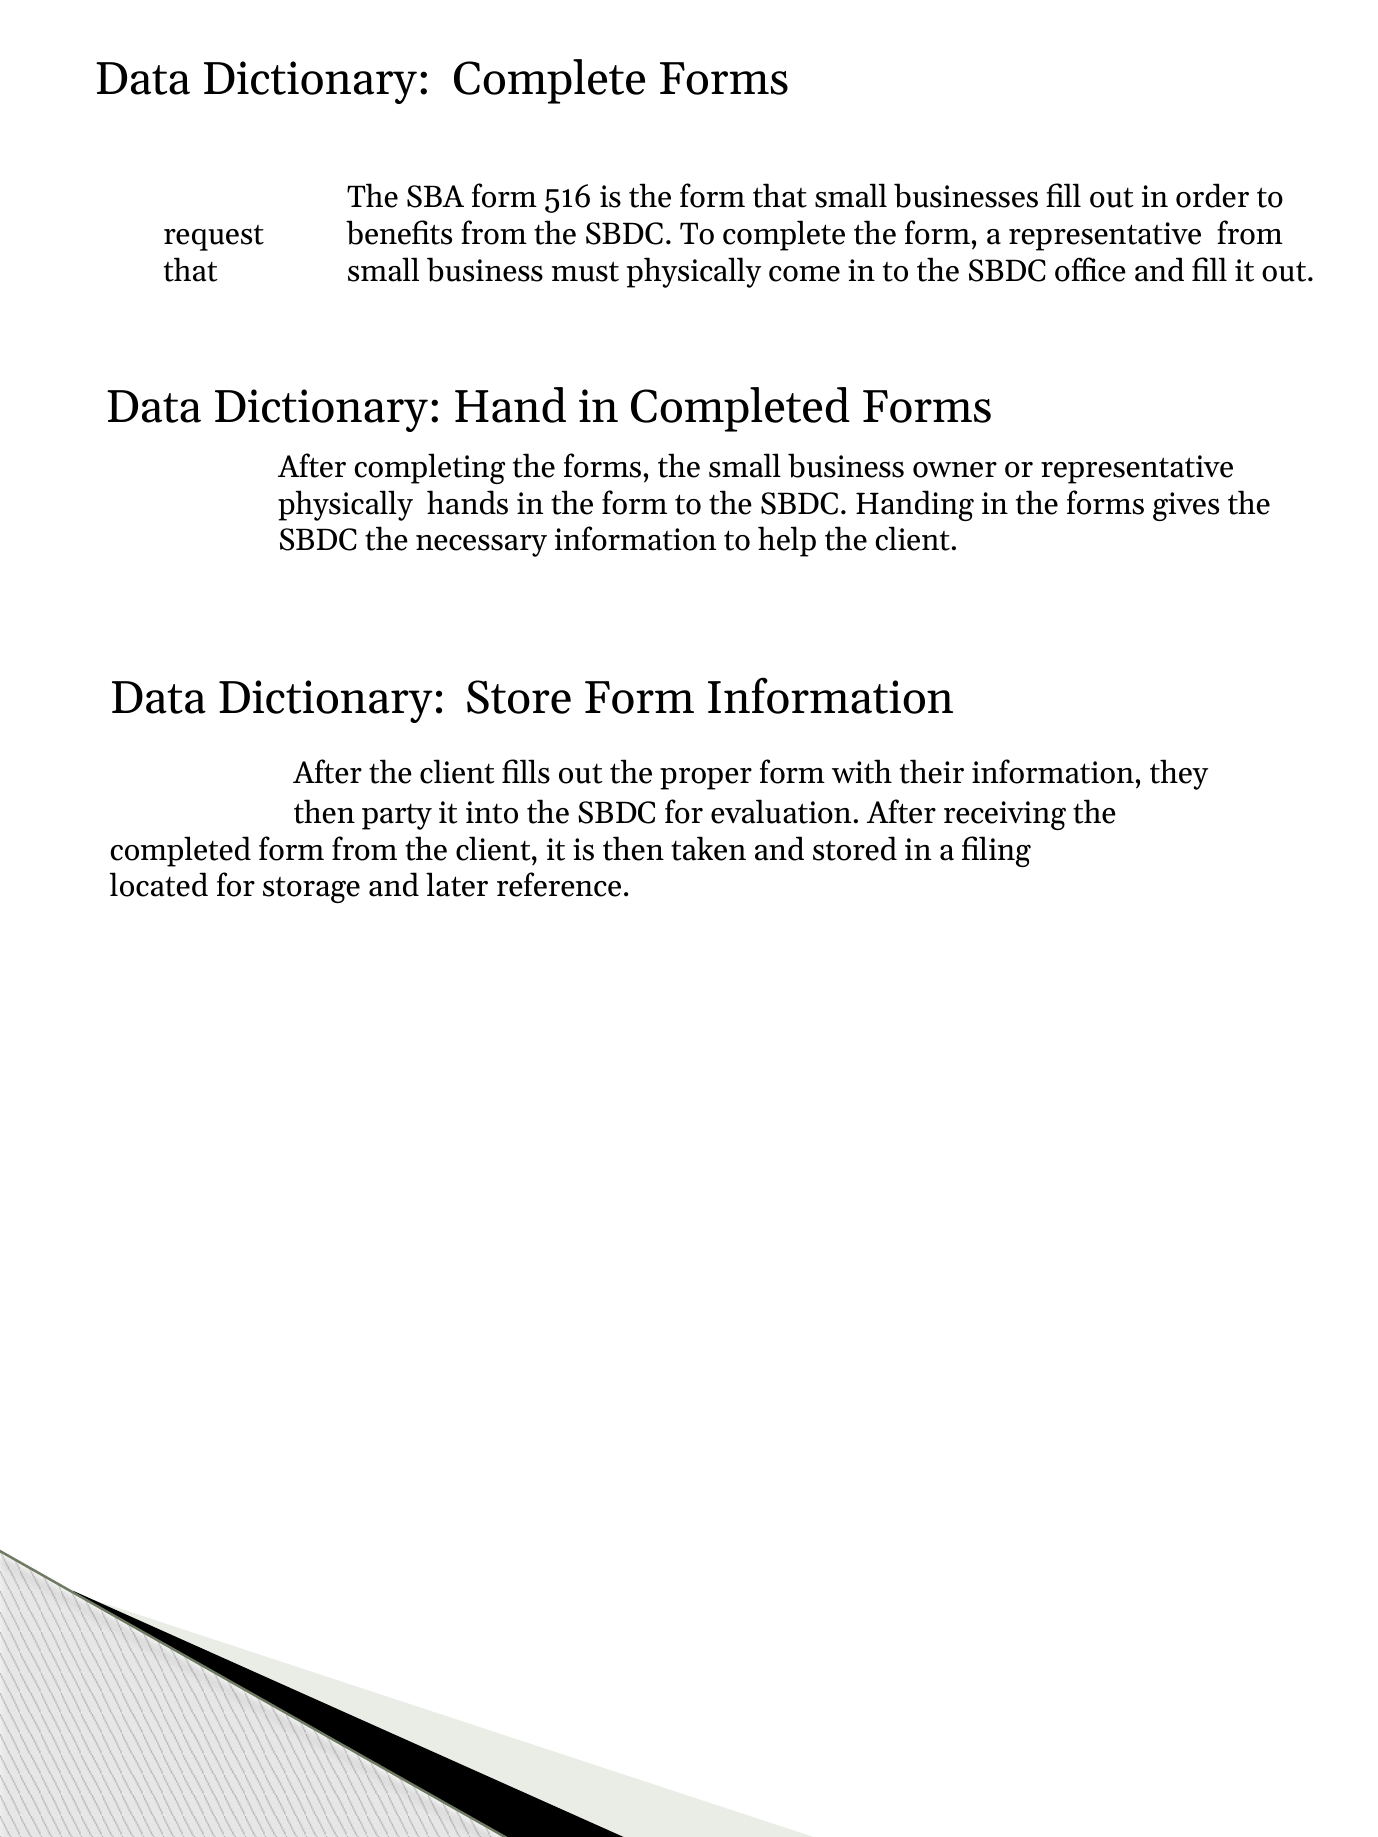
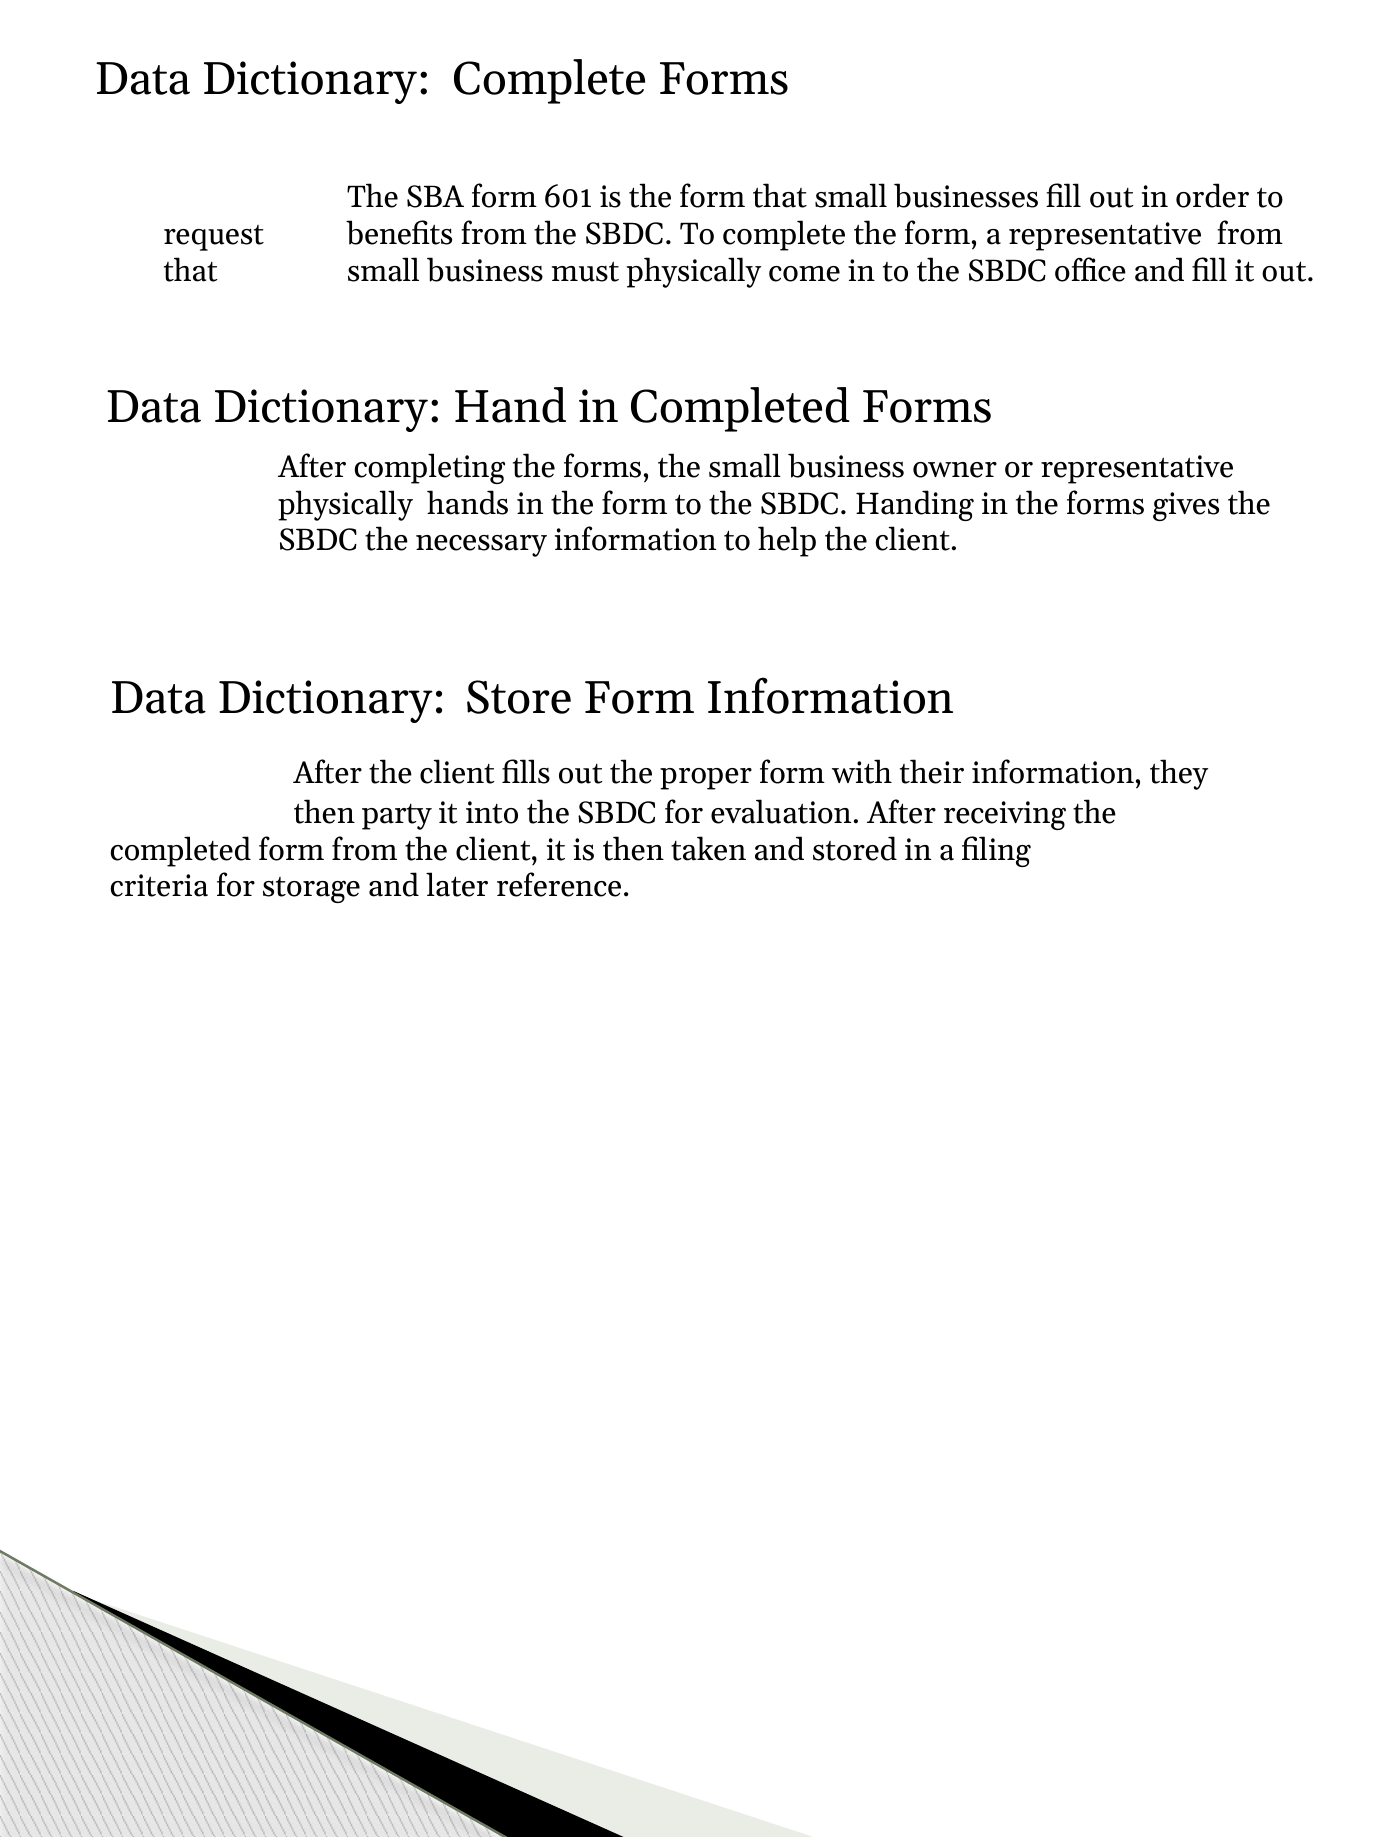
516: 516 -> 601 (568, 198)
located: located -> criteria (159, 887)
